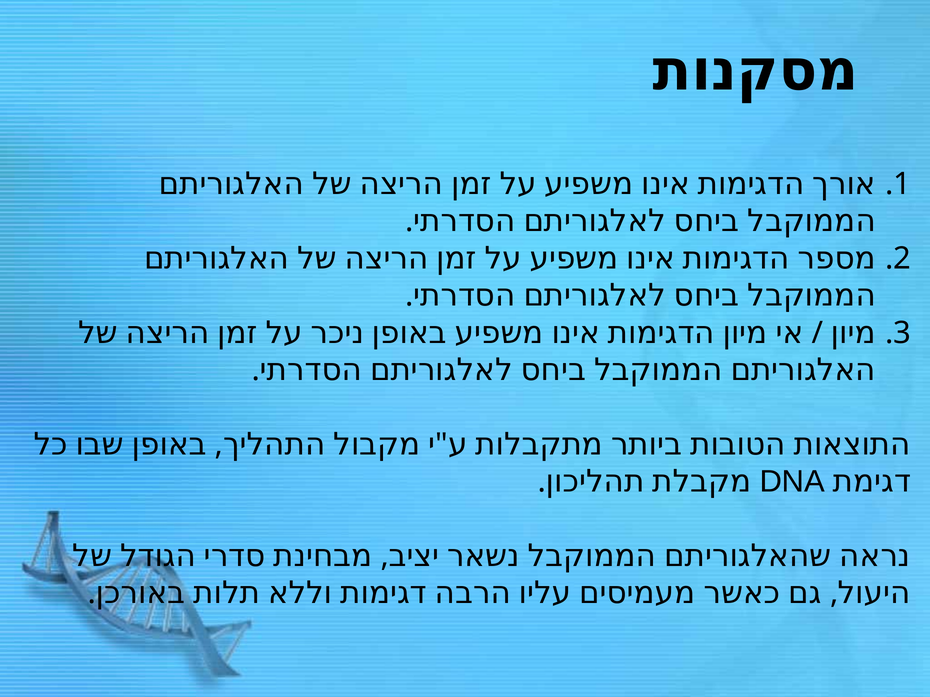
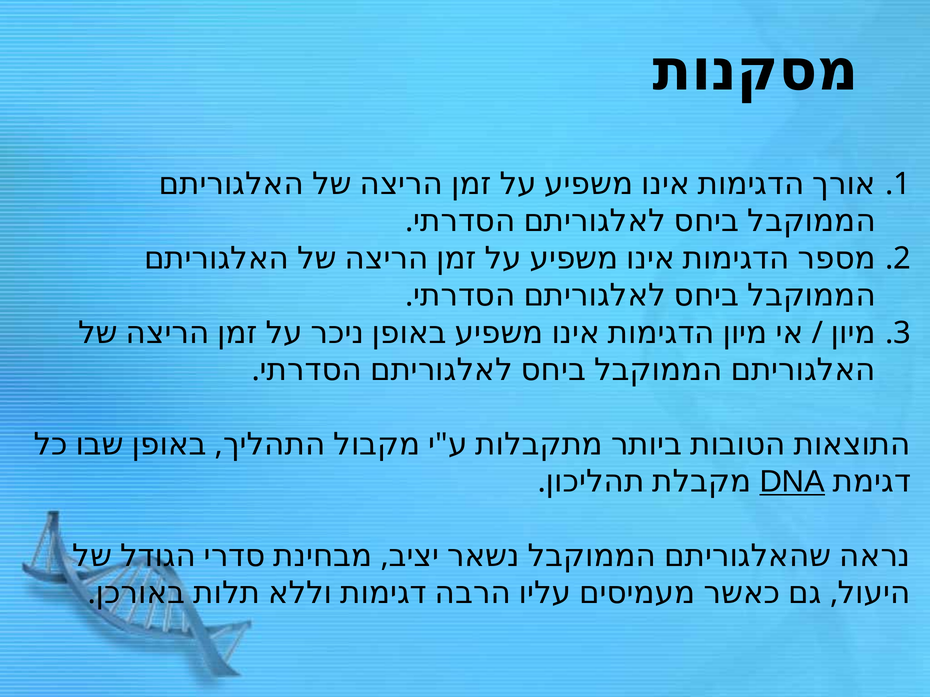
DNA underline: none -> present (792, 482)
